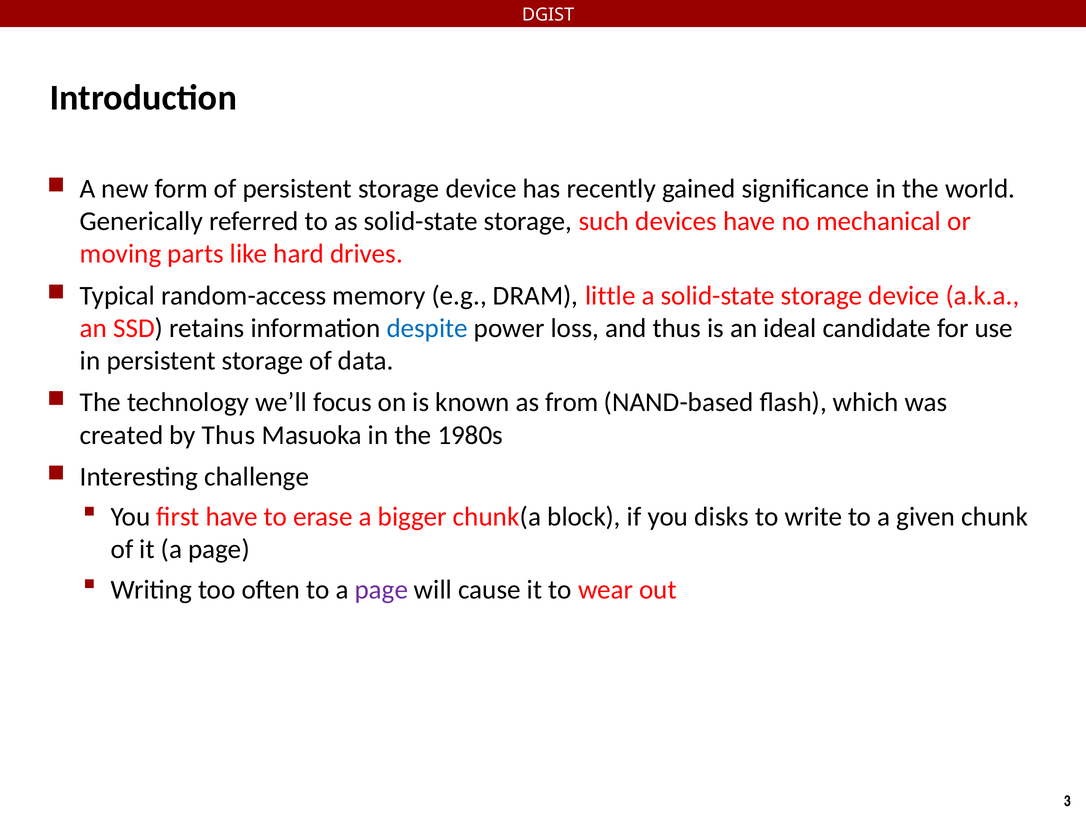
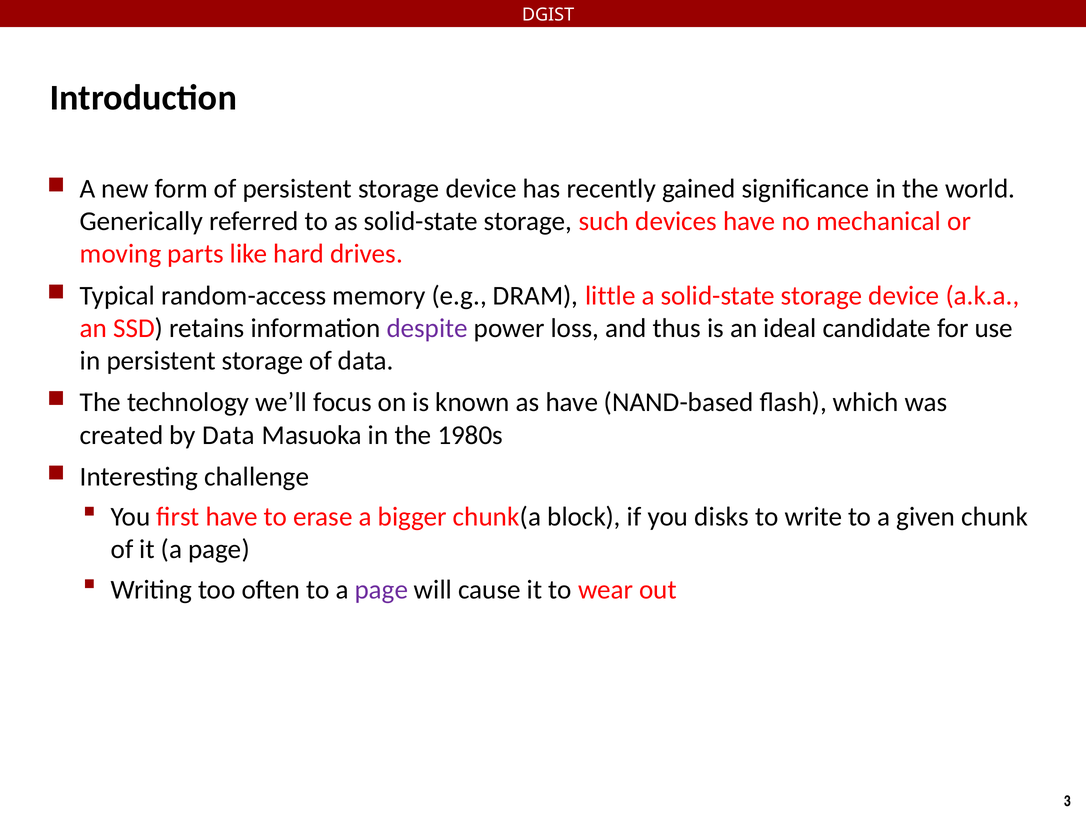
despite colour: blue -> purple (427, 328)
as from: from -> have (572, 402)
by Thus: Thus -> Data (229, 435)
